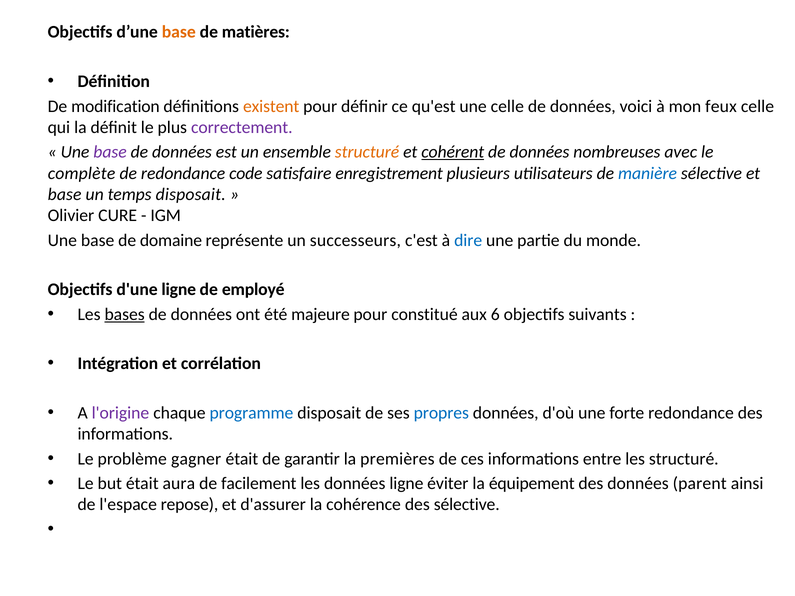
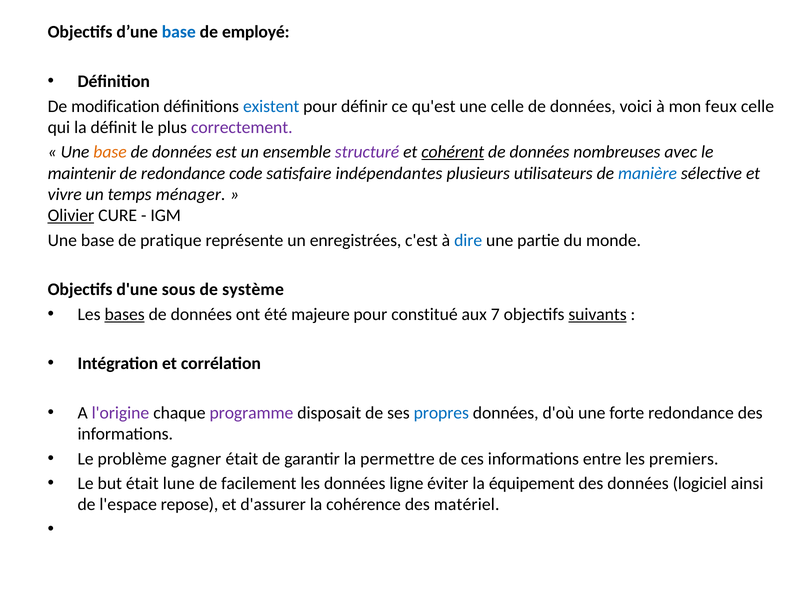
base colour: orange -> blue (179, 32)
matières: matières -> employé (256, 32)
existent colour: orange -> blue (271, 106)
base colour: purple -> orange (110, 152)
structuré colour: orange -> purple (367, 152)
complète: complète -> maintenir (82, 173)
enregistrement: enregistrement -> indépendantes (389, 173)
base: base -> vivre (65, 194)
temps disposait: disposait -> ménager (191, 194)
Olivier underline: none -> present (71, 216)
domaine: domaine -> pratique (171, 240)
successeurs: successeurs -> enregistrées (356, 240)
d'une ligne: ligne -> sous (179, 290)
employé: employé -> système (253, 290)
6: 6 -> 7 (495, 314)
suivants underline: none -> present (598, 314)
programme colour: blue -> purple (251, 413)
premières: premières -> permettre (397, 459)
les structuré: structuré -> premiers (684, 459)
aura: aura -> lune (179, 484)
parent: parent -> logiciel (700, 484)
des sélective: sélective -> matériel (467, 505)
